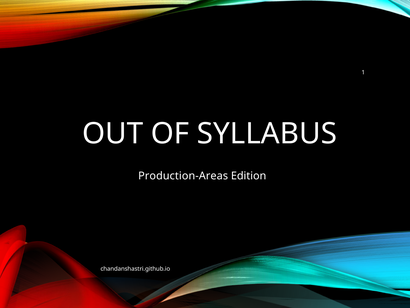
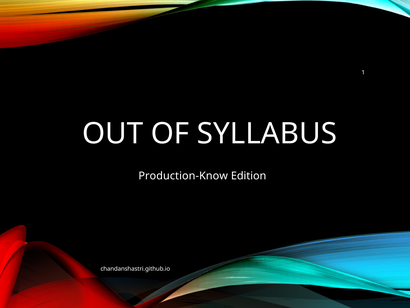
Production-Areas: Production-Areas -> Production-Know (183, 176)
